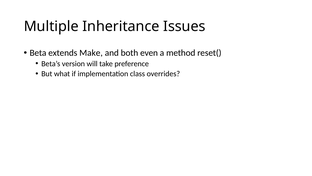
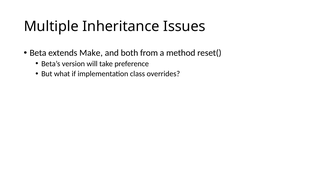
even: even -> from (149, 53)
